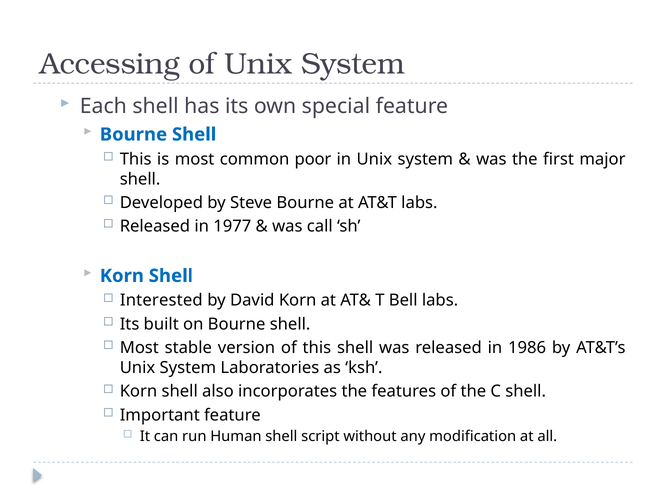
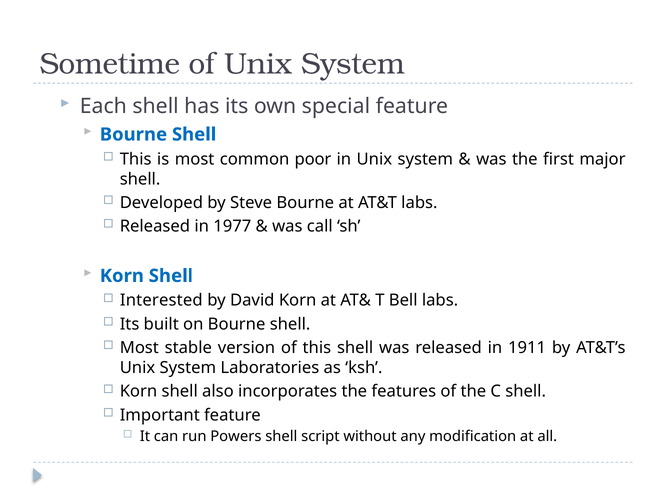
Accessing: Accessing -> Sometime (110, 64)
1986: 1986 -> 1911 (527, 348)
Human: Human -> Powers (236, 437)
